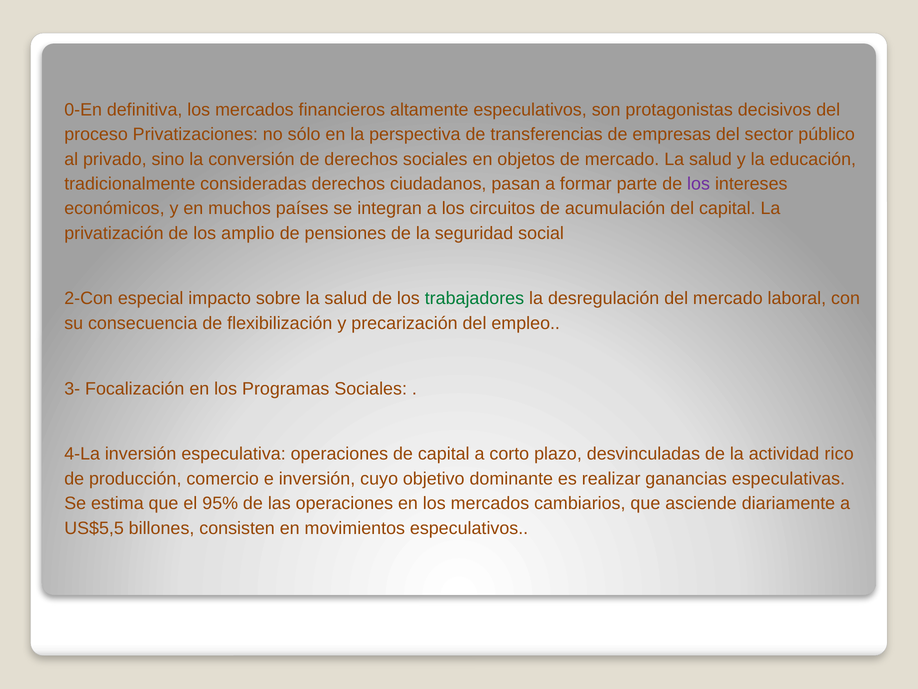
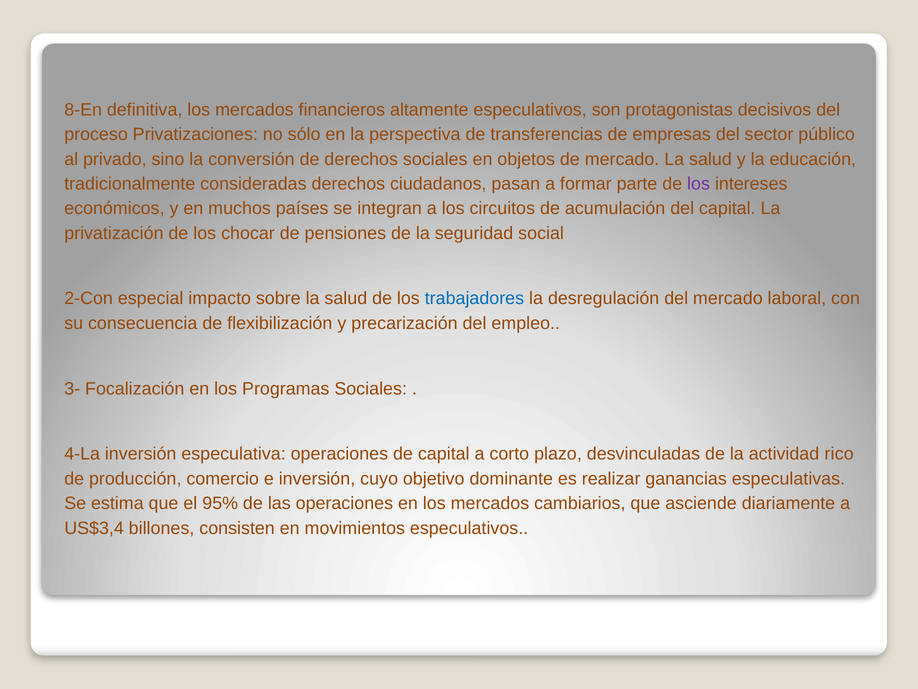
0-En: 0-En -> 8-En (83, 110)
amplio: amplio -> chocar (248, 233)
trabajadores colour: green -> blue (474, 298)
US$5,5: US$5,5 -> US$3,4 (94, 528)
